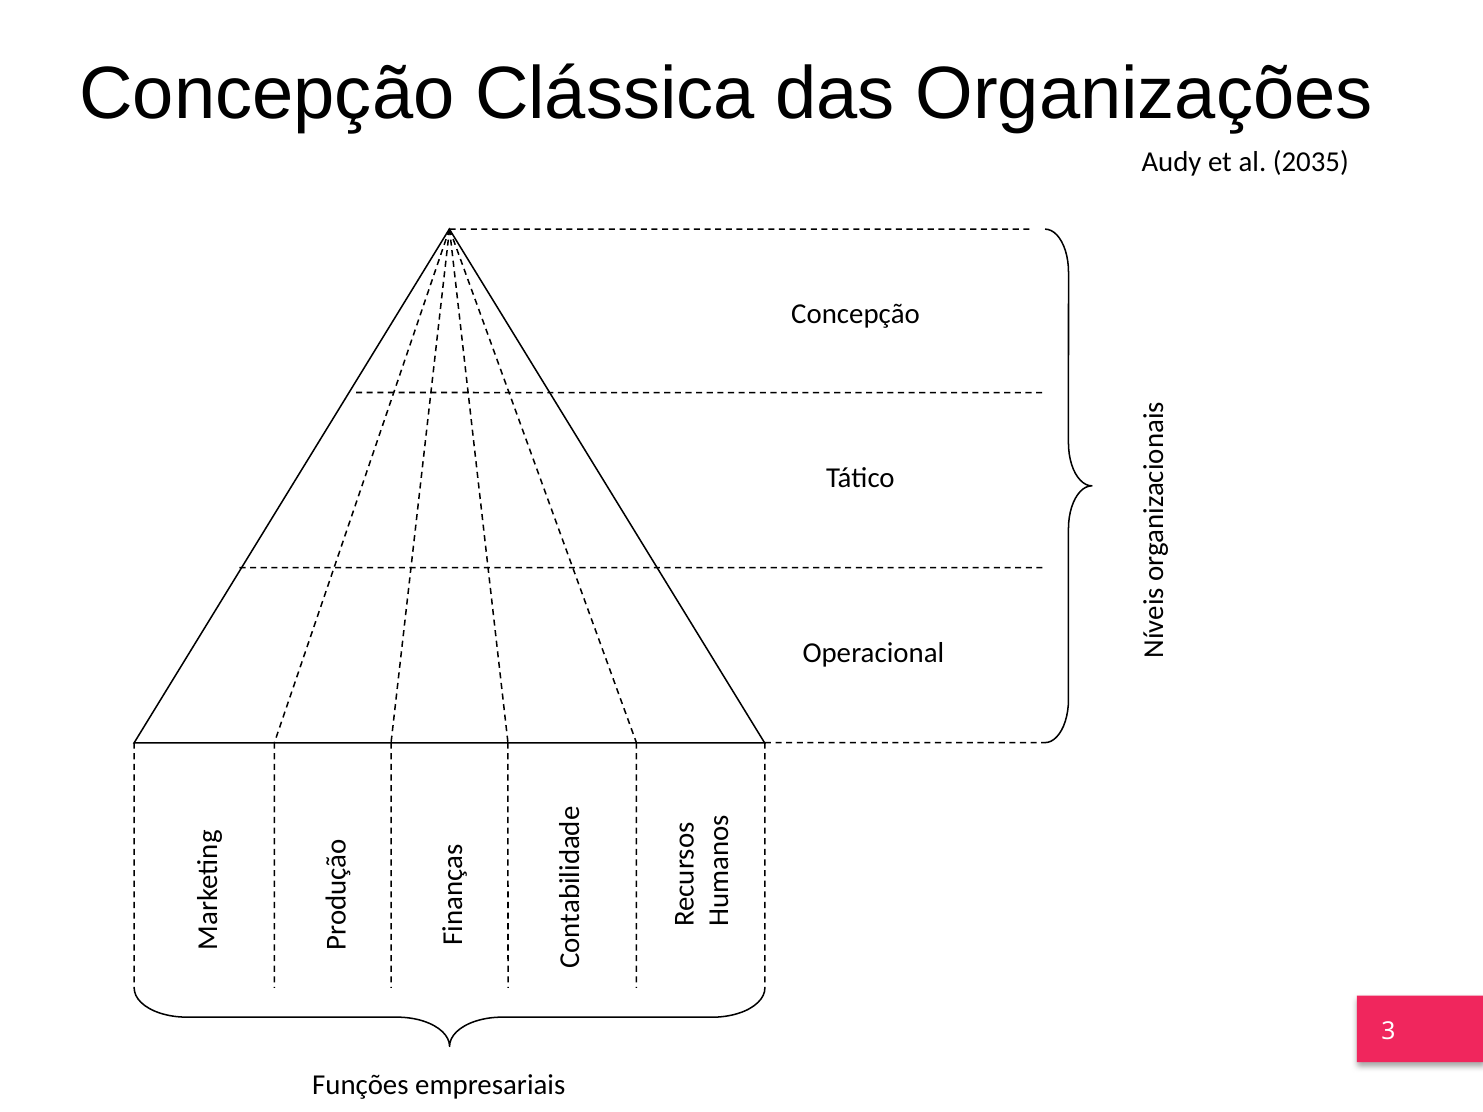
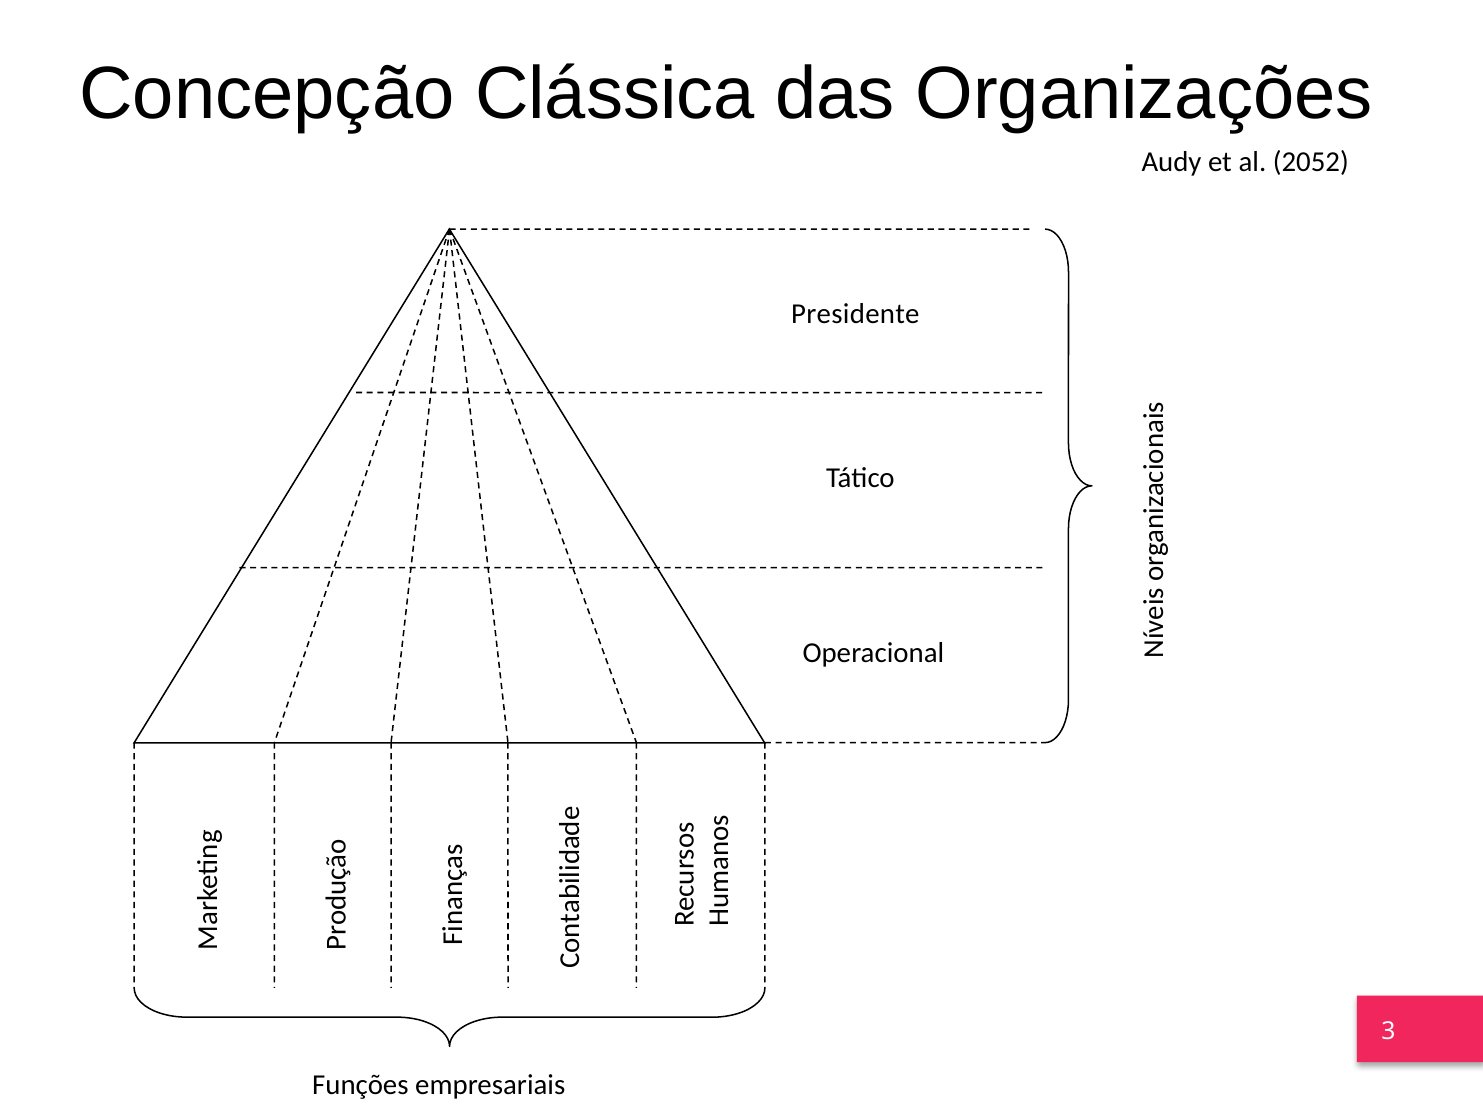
2035: 2035 -> 2052 (1311, 162)
Concepção: Concepção -> Presidente (855, 314)
